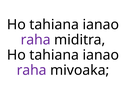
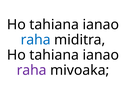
raha colour: purple -> blue (36, 40)
